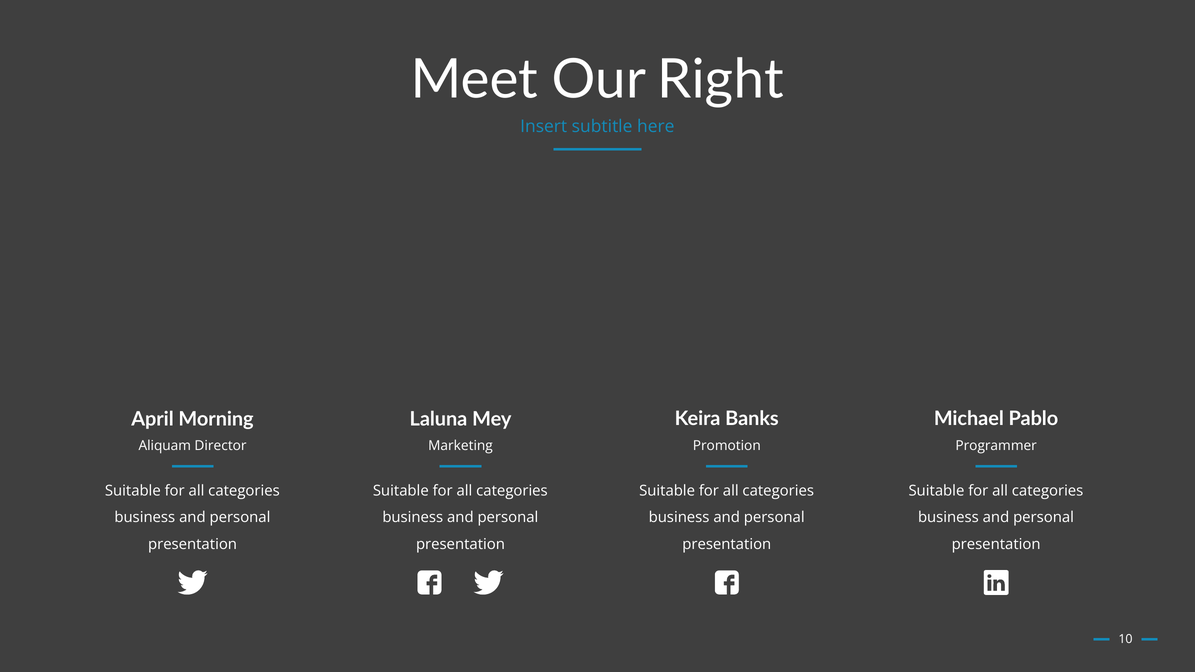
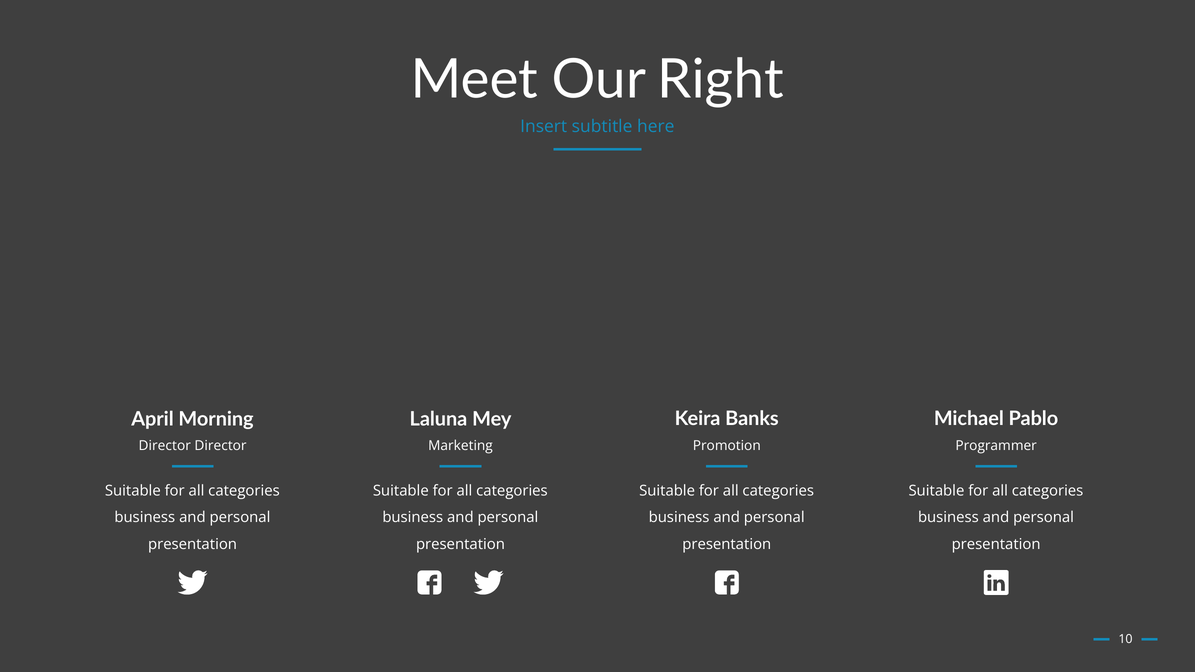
Aliquam: Aliquam -> Director (165, 446)
